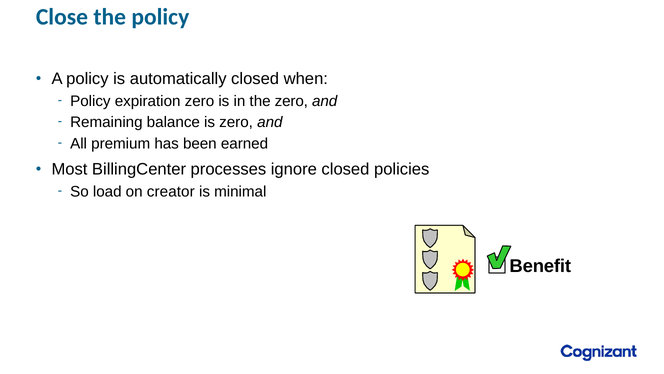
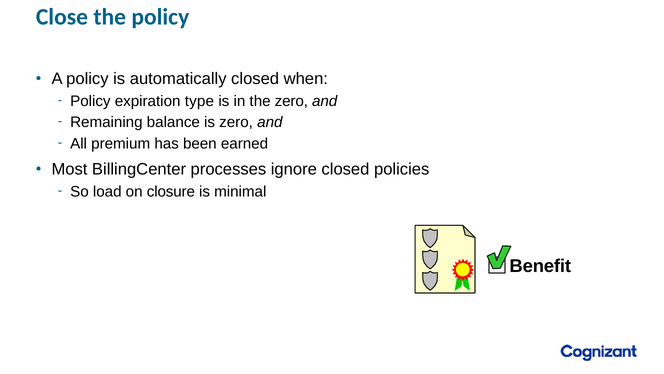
expiration zero: zero -> type (199, 101)
creator: creator -> closure (171, 191)
